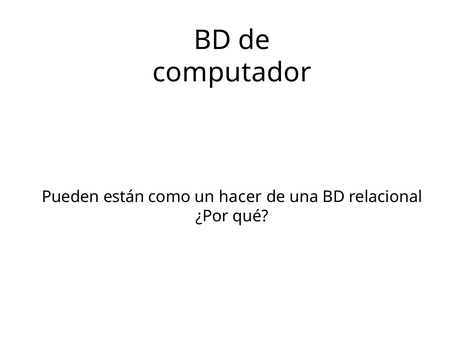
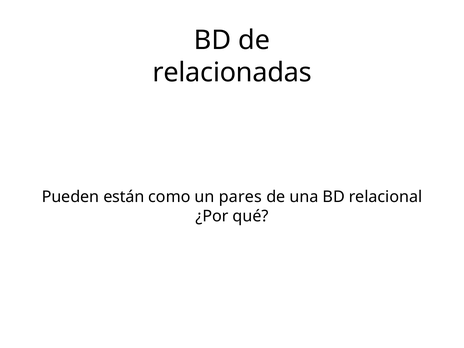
computador: computador -> relacionadas (232, 73)
hacer: hacer -> pares (240, 197)
